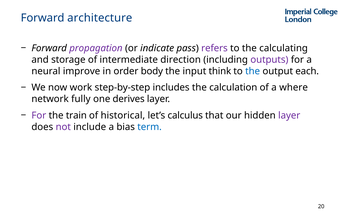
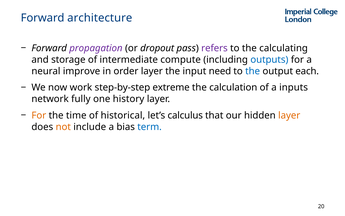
indicate: indicate -> dropout (157, 48)
direction: direction -> compute (181, 60)
outputs colour: purple -> blue (269, 60)
order body: body -> layer (152, 71)
think: think -> need (220, 71)
includes: includes -> extreme (171, 87)
where: where -> inputs (294, 87)
derives: derives -> history (129, 99)
For colour: purple -> orange (39, 115)
train: train -> time (76, 115)
layer colour: purple -> orange (289, 115)
not colour: purple -> orange (63, 127)
